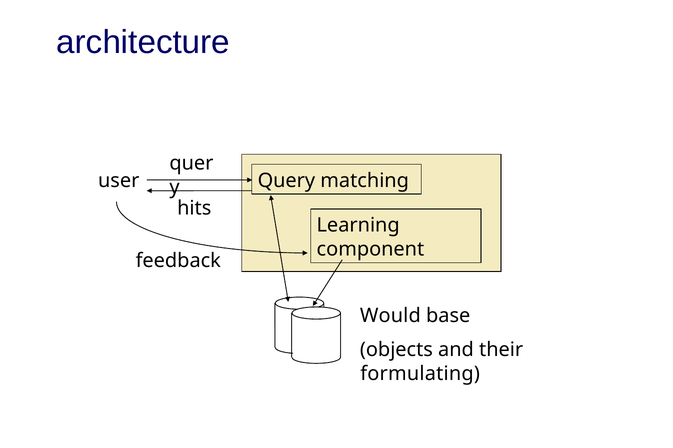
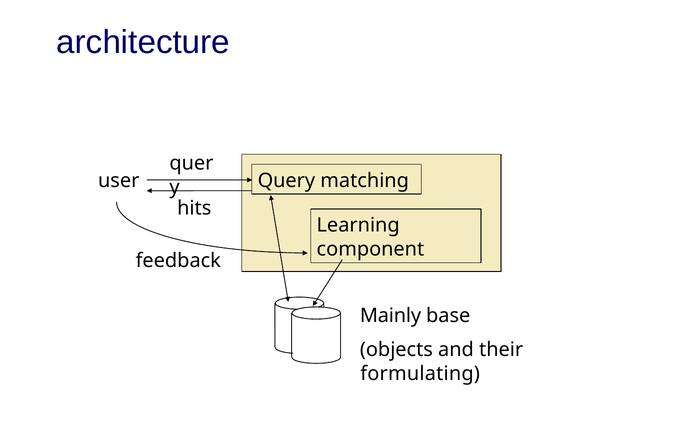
Would: Would -> Mainly (391, 316)
